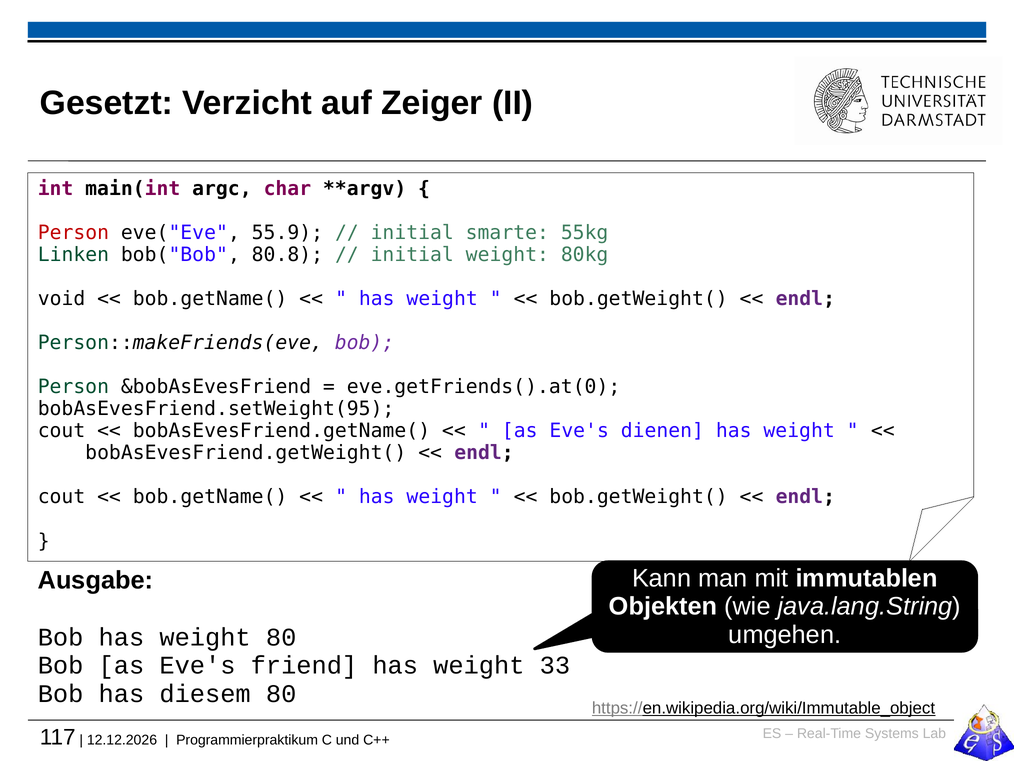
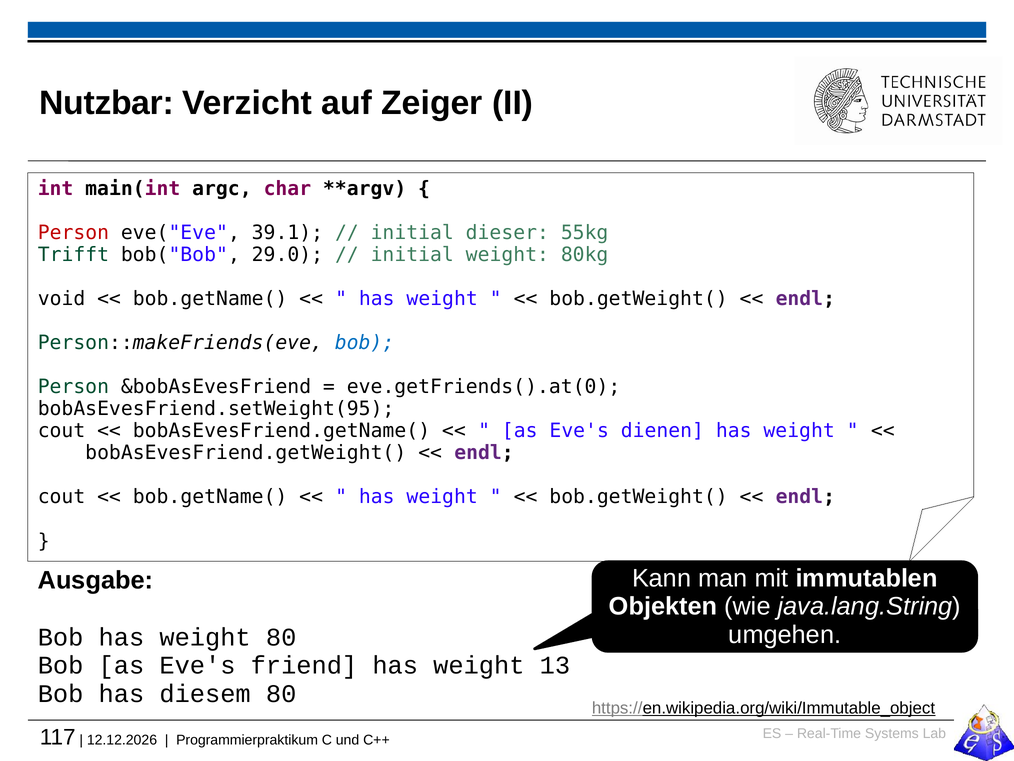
Gesetzt: Gesetzt -> Nutzbar (107, 103)
55.9: 55.9 -> 39.1 (287, 233)
smarte: smarte -> dieser (507, 233)
Linken: Linken -> Trifft (73, 255)
80.8: 80.8 -> 29.0 (287, 255)
bob colour: purple -> blue (365, 343)
33: 33 -> 13 (555, 665)
